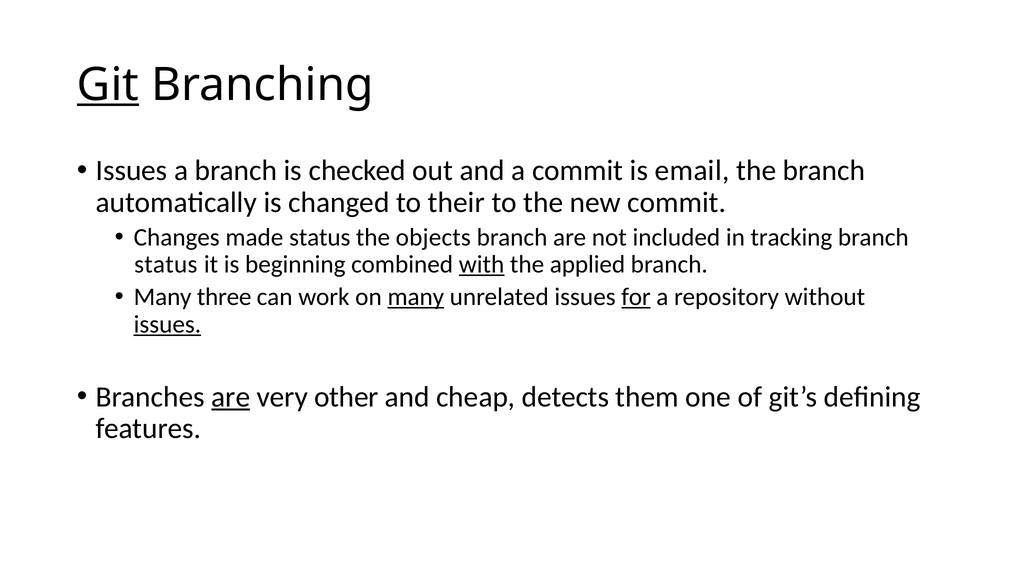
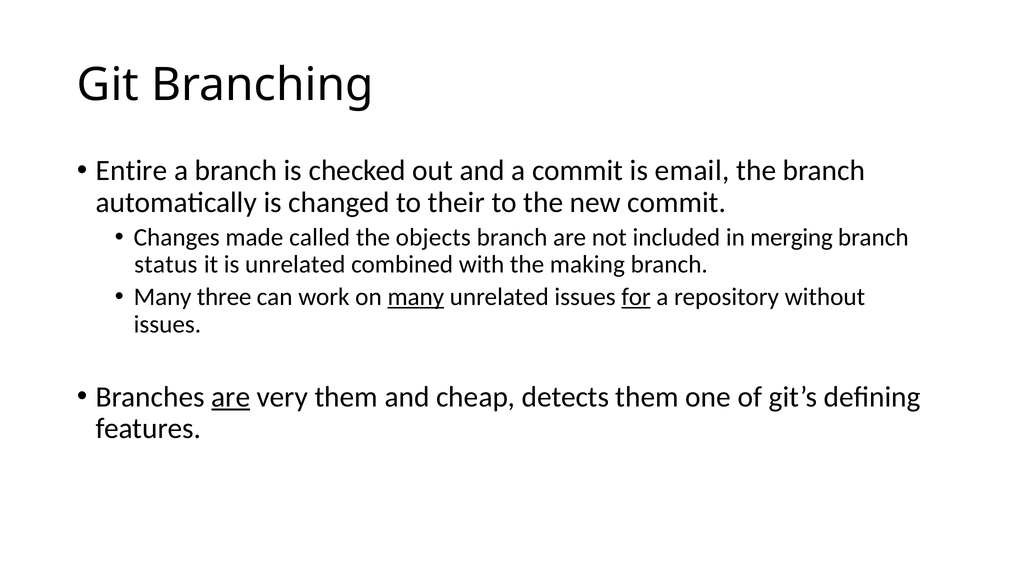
Git underline: present -> none (108, 85)
Issues: Issues -> Entire (132, 171)
made status: status -> called (320, 237)
tracking: tracking -> merging (791, 237)
is beginning: beginning -> unrelated (295, 264)
with underline: present -> none (482, 264)
applied: applied -> making (587, 264)
issues underline: present -> none (167, 324)
very other: other -> them (346, 397)
